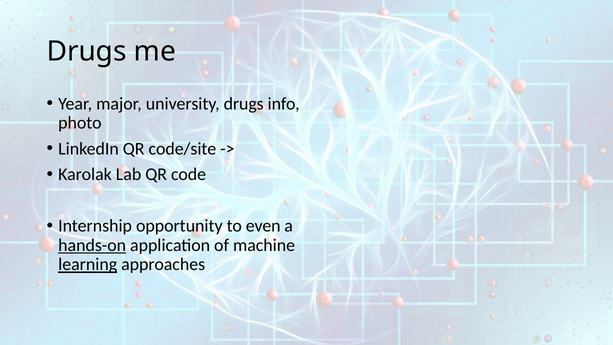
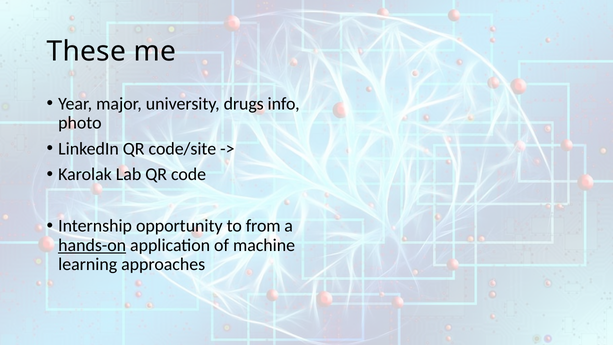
Drugs: Drugs -> These (86, 51)
even: even -> from (263, 226)
learning underline: present -> none (88, 264)
